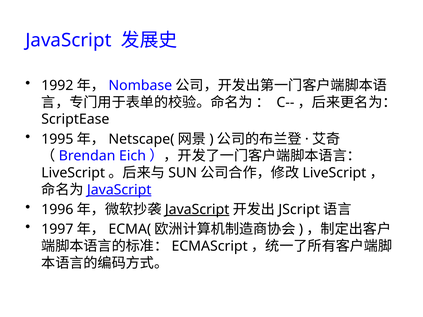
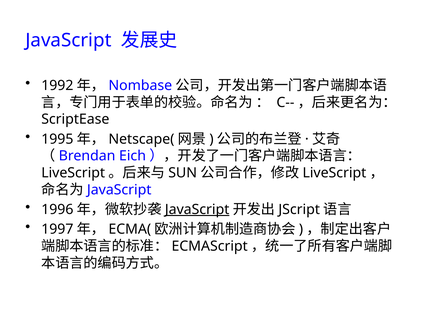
JavaScript underline: present -> none (119, 190)
